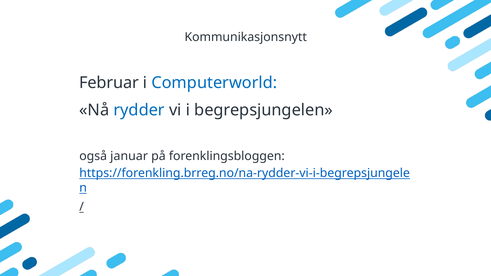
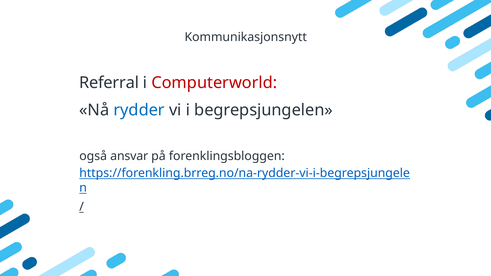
Februar: Februar -> Referral (109, 83)
Computerworld colour: blue -> red (214, 83)
januar: januar -> ansvar (129, 156)
